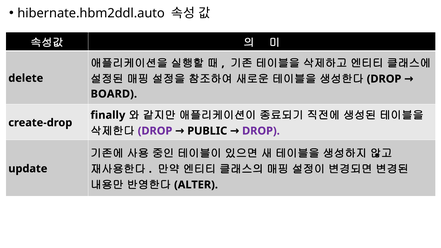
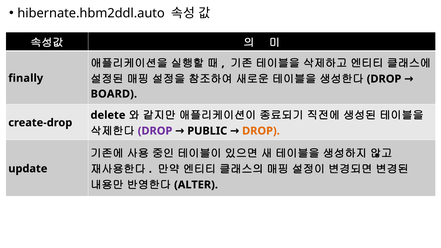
delete: delete -> finally (26, 78)
finally: finally -> delete (108, 115)
DROP colour: purple -> orange (261, 131)
